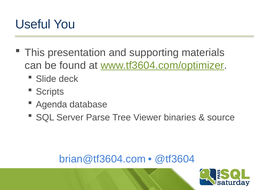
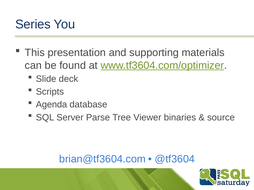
Useful: Useful -> Series (33, 24)
